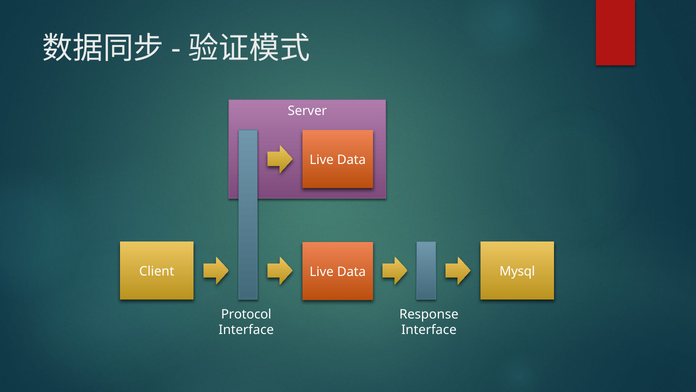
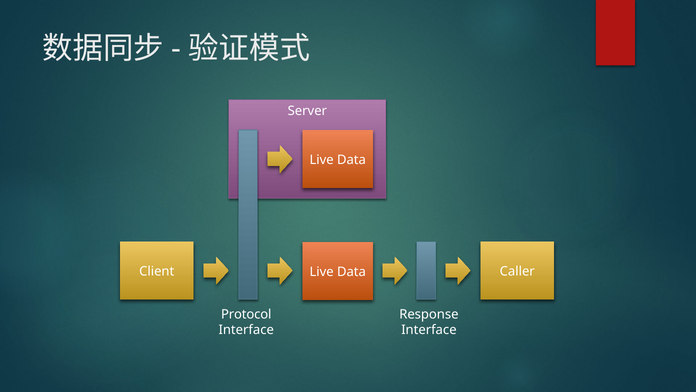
Mysql: Mysql -> Caller (517, 271)
